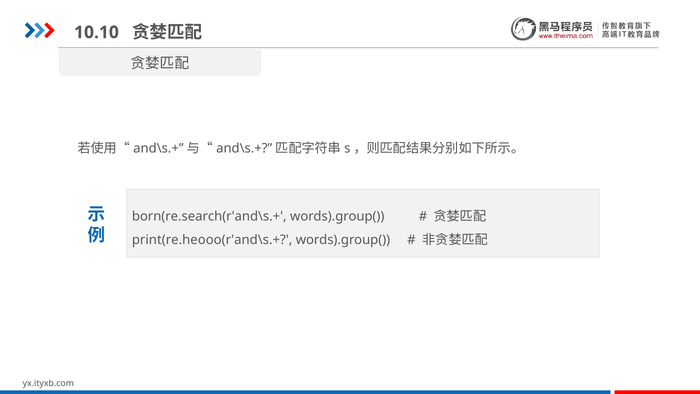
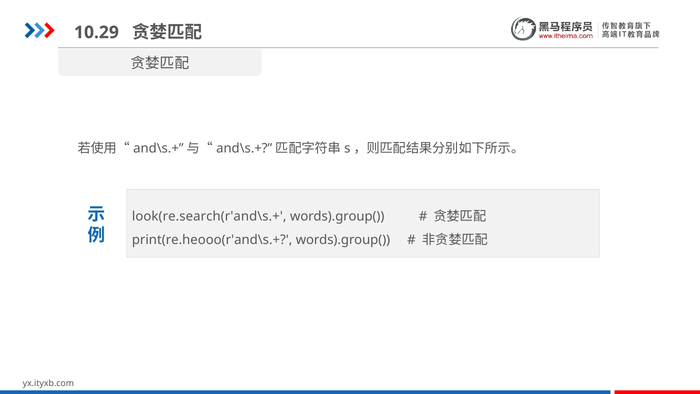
10.10: 10.10 -> 10.29 (96, 32)
born(re.search(r'and\s.+: born(re.search(r'and\s.+ -> look(re.search(r'and\s.+ (209, 216)
